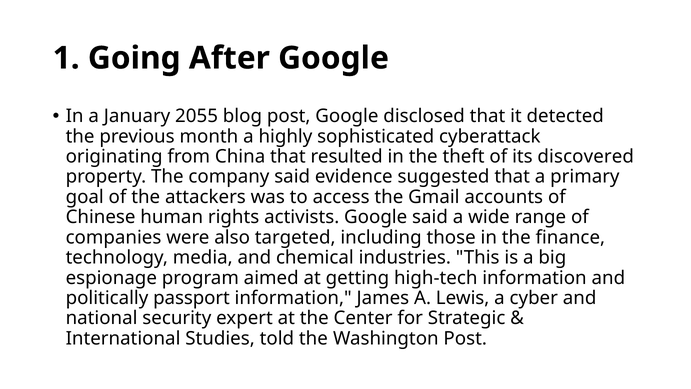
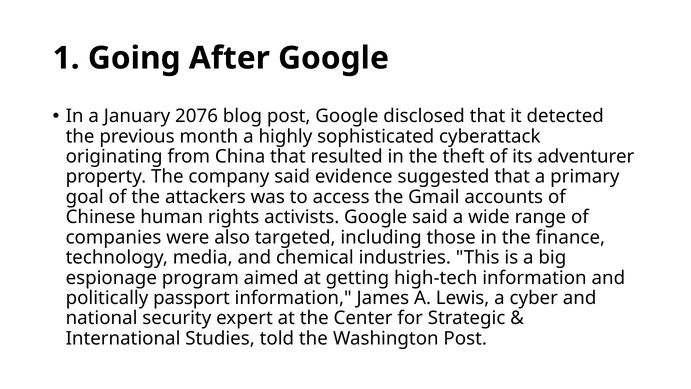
2055: 2055 -> 2076 (197, 116)
discovered: discovered -> adventurer (586, 156)
